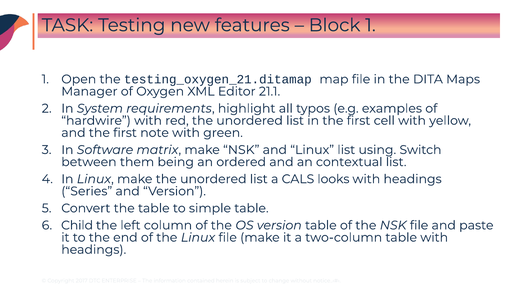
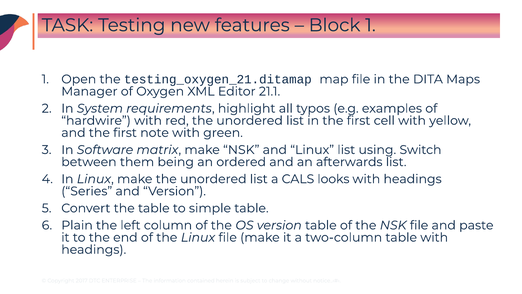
contextual: contextual -> afterwards (349, 162)
Child: Child -> Plain (77, 225)
